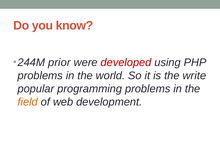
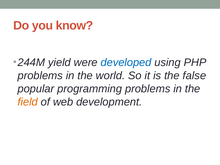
prior: prior -> yield (59, 62)
developed colour: red -> blue (126, 62)
write: write -> false (194, 76)
